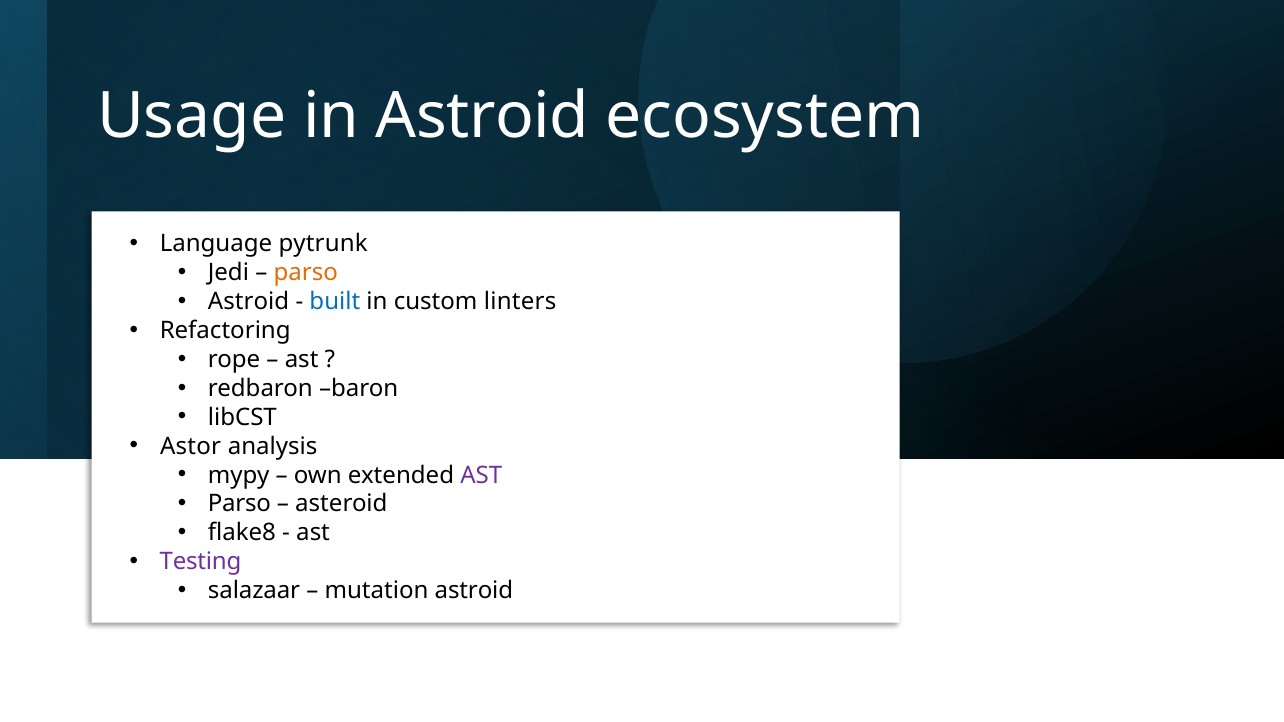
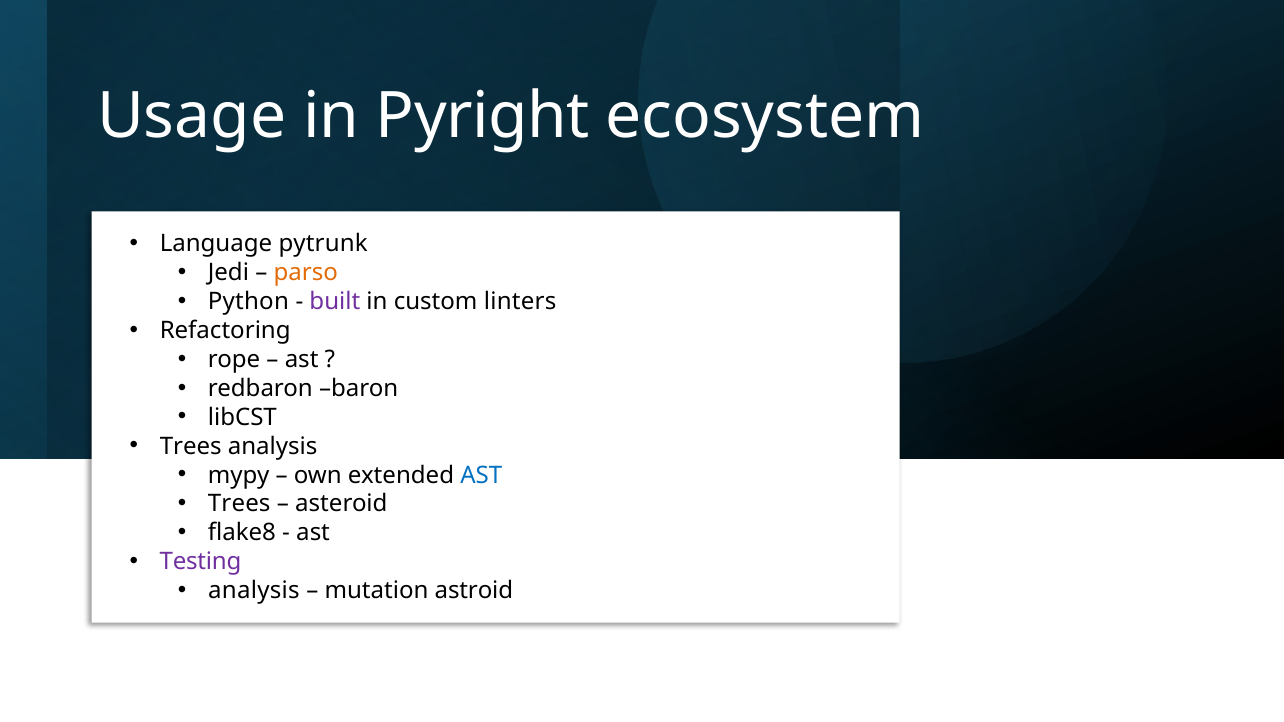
in Astroid: Astroid -> Pyright (483, 117)
Astroid: Astroid -> Python (248, 302)
built colour: blue -> purple (335, 302)
Astor: Astor -> Trees (191, 446)
AST colour: purple -> blue (481, 475)
Parso: Parso -> Trees (239, 504)
salazaar: salazaar -> analysis (254, 591)
